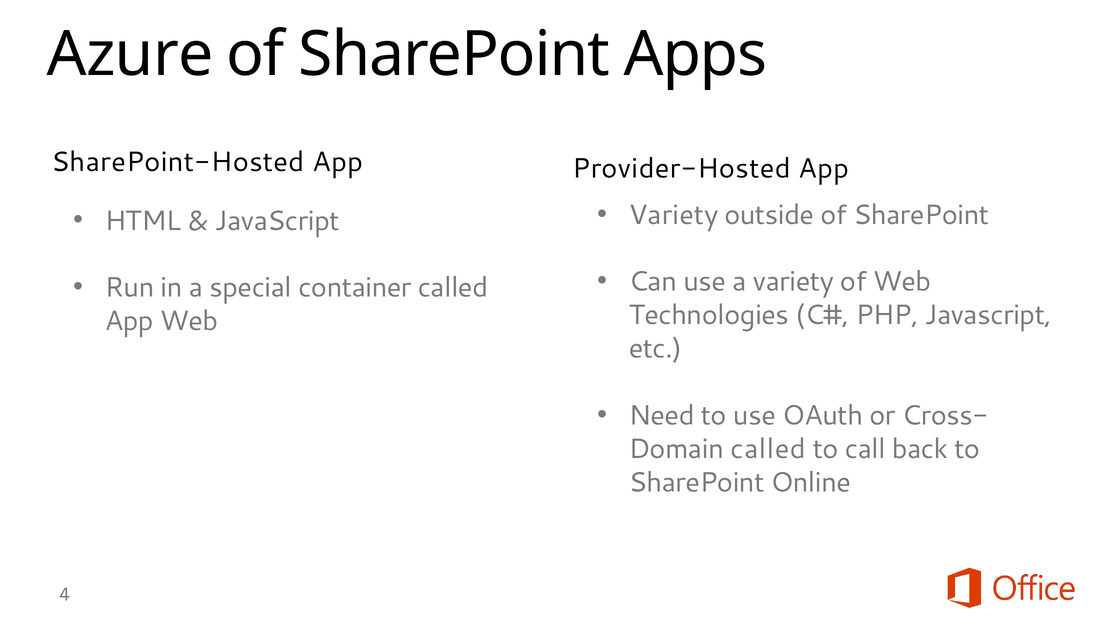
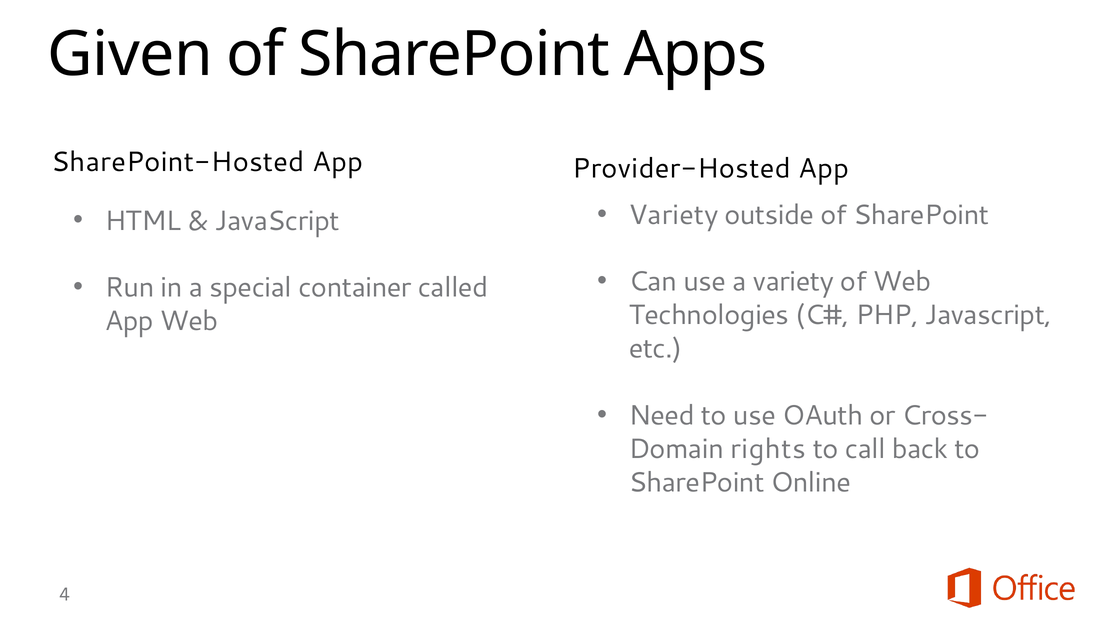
Azure: Azure -> Given (130, 54)
called: called -> rights (768, 449)
